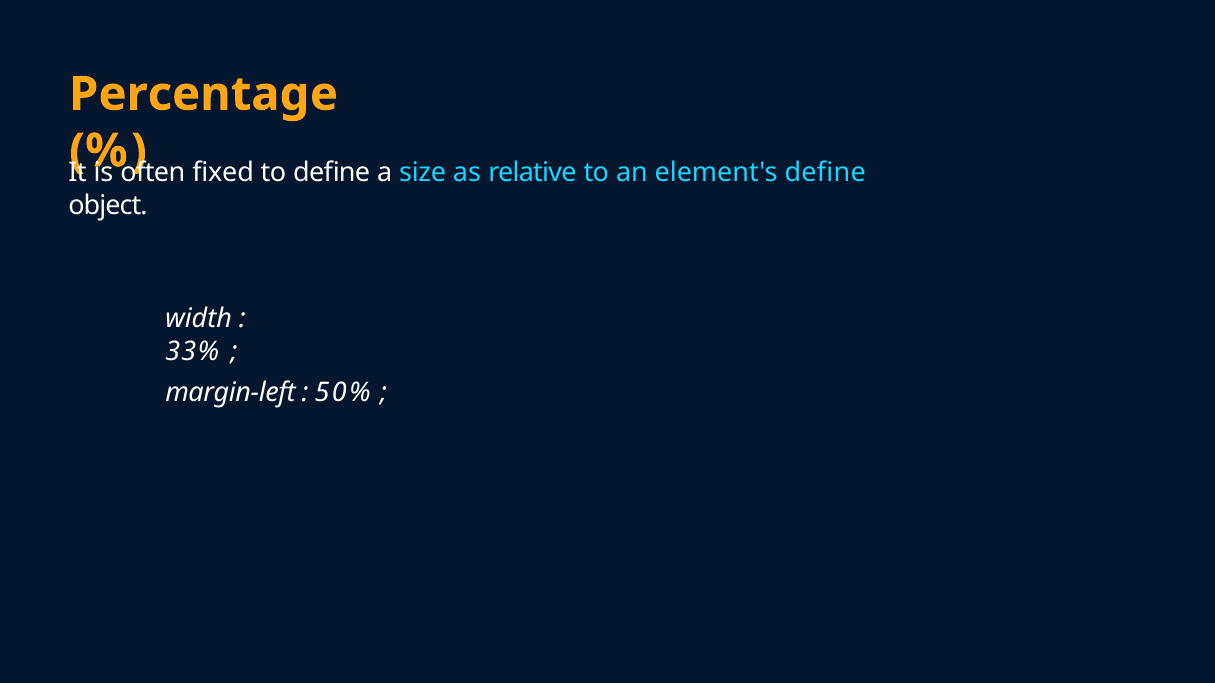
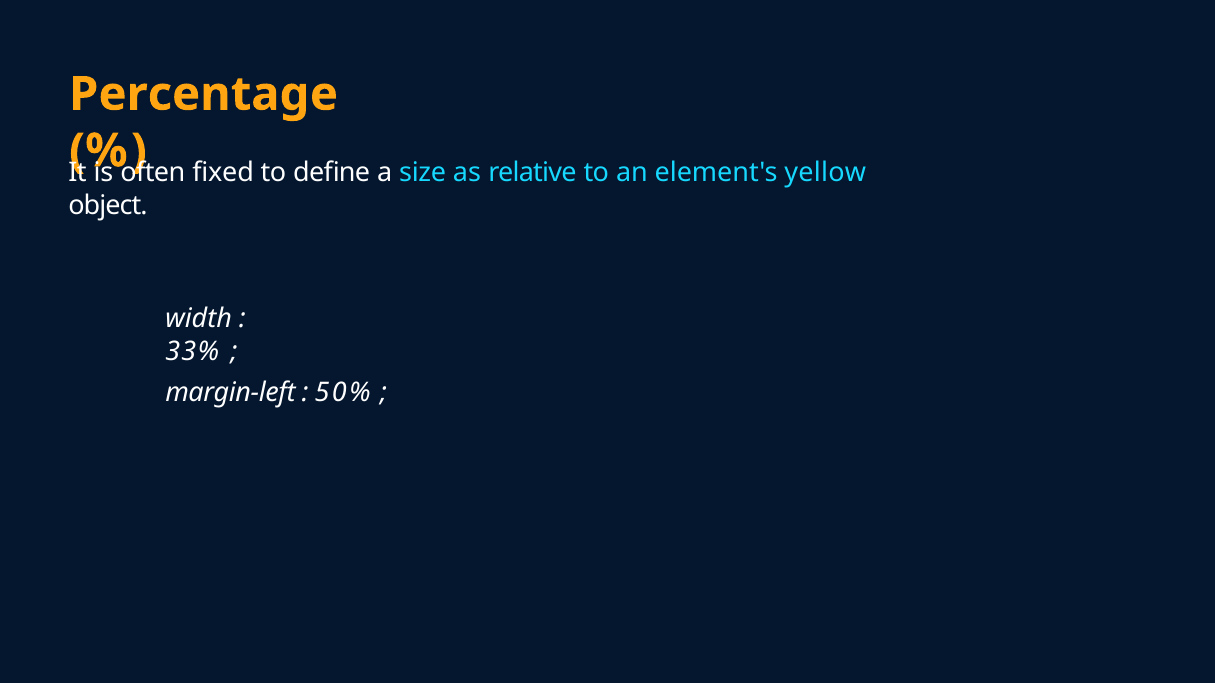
element's define: define -> yellow (825, 173)
